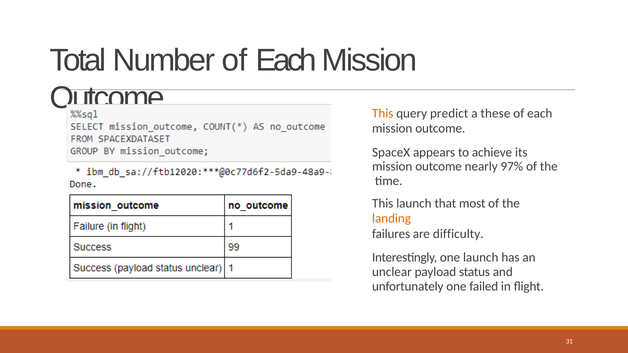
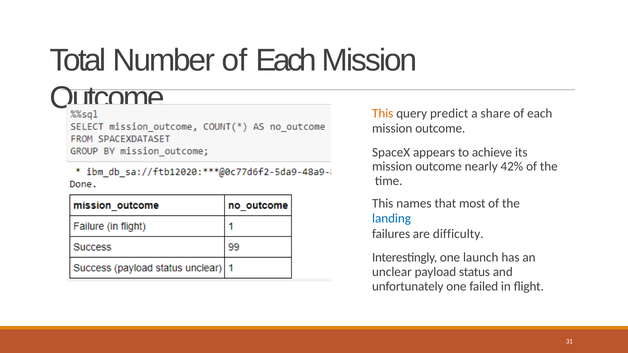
these: these -> share (495, 113)
97%: 97% -> 42% (512, 167)
This launch: launch -> names (414, 204)
landing colour: orange -> blue (392, 219)
